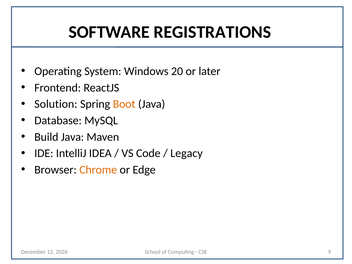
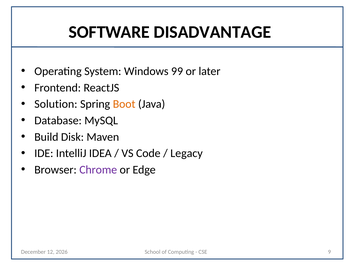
REGISTRATIONS: REGISTRATIONS -> DISADVANTAGE (212, 32)
20: 20 -> 99 (177, 71)
Build Java: Java -> Disk (72, 137)
Chrome colour: orange -> purple (98, 170)
